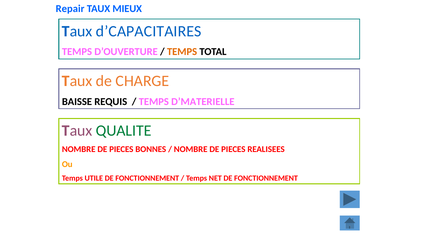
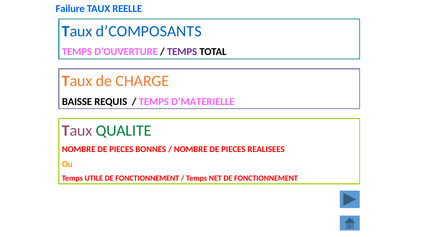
Repair: Repair -> Failure (70, 9)
MIEUX: MIEUX -> REELLE (127, 9)
d’CAPACITAIRES: d’CAPACITAIRES -> d’COMPOSANTS (149, 31)
TEMPS colour: orange -> purple (182, 52)
